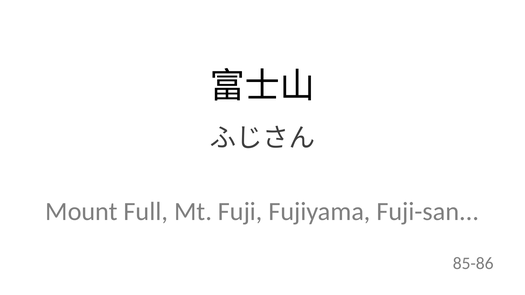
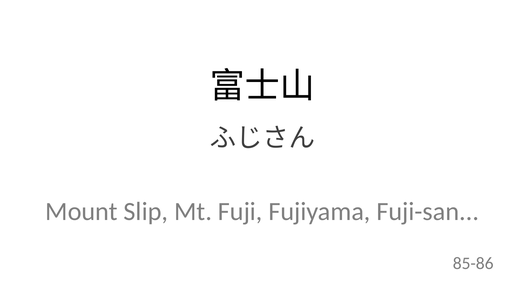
Full: Full -> Slip (146, 212)
